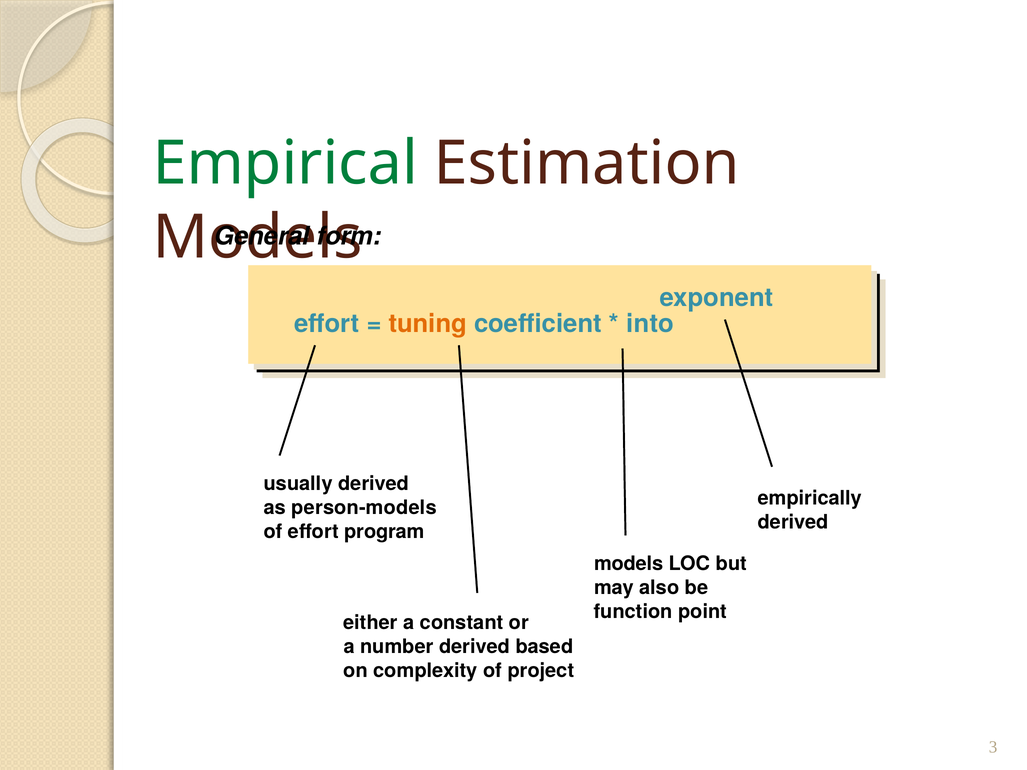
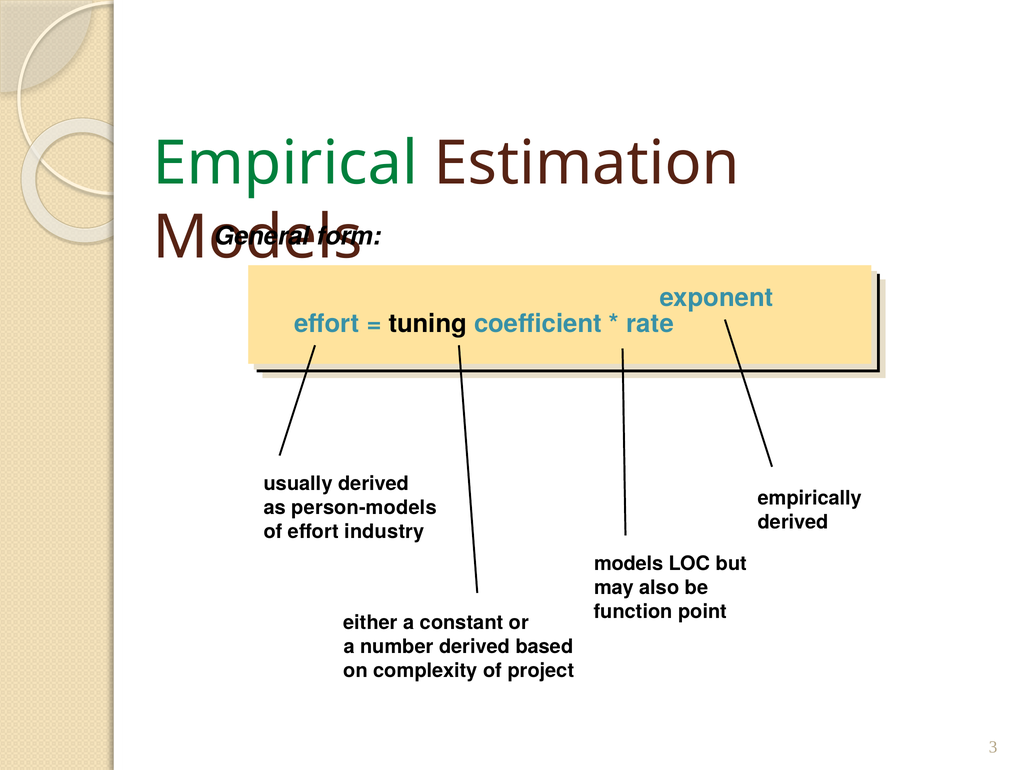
tuning colour: orange -> black (428, 324)
into: into -> rate (650, 324)
program: program -> industry (384, 532)
